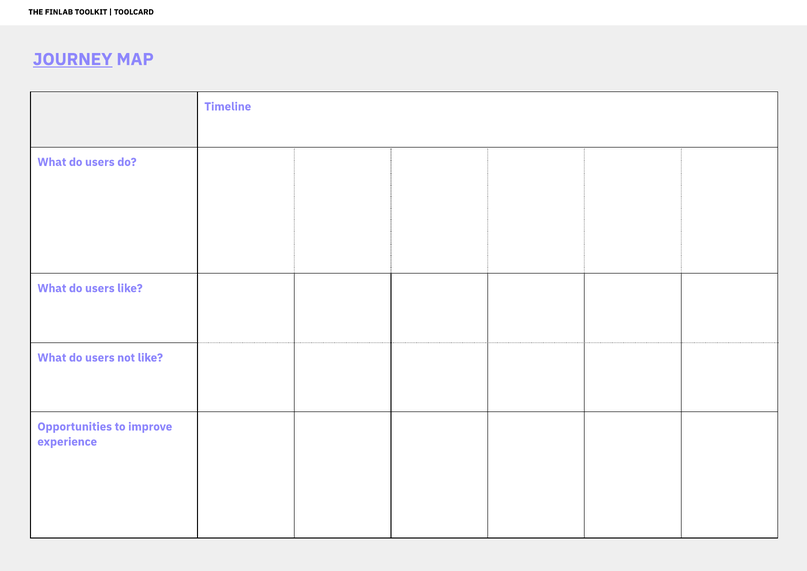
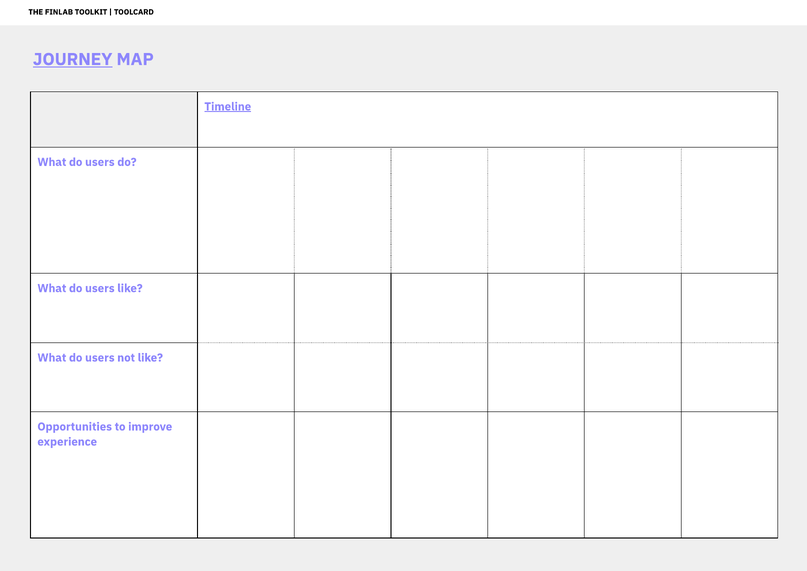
Timeline underline: none -> present (228, 107)
